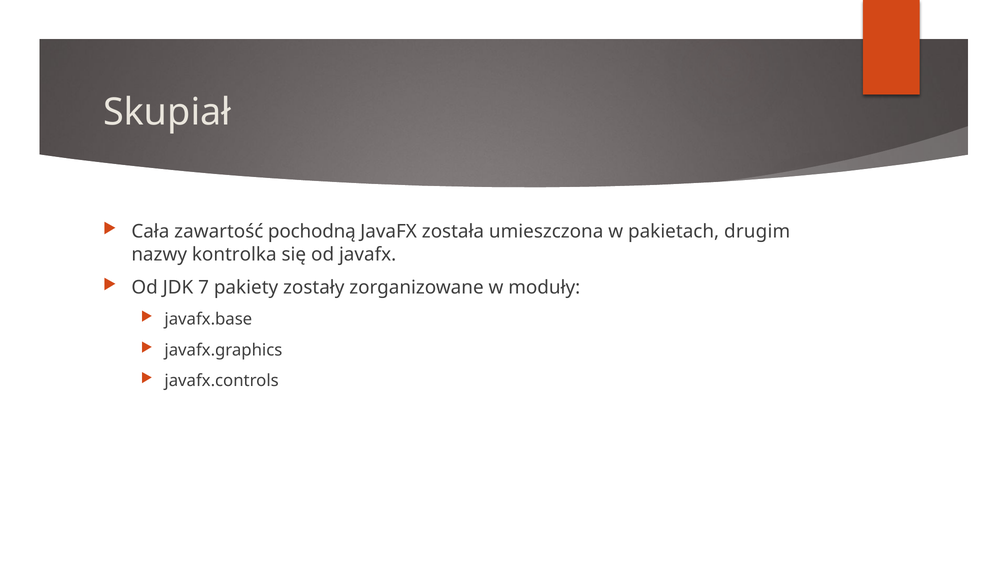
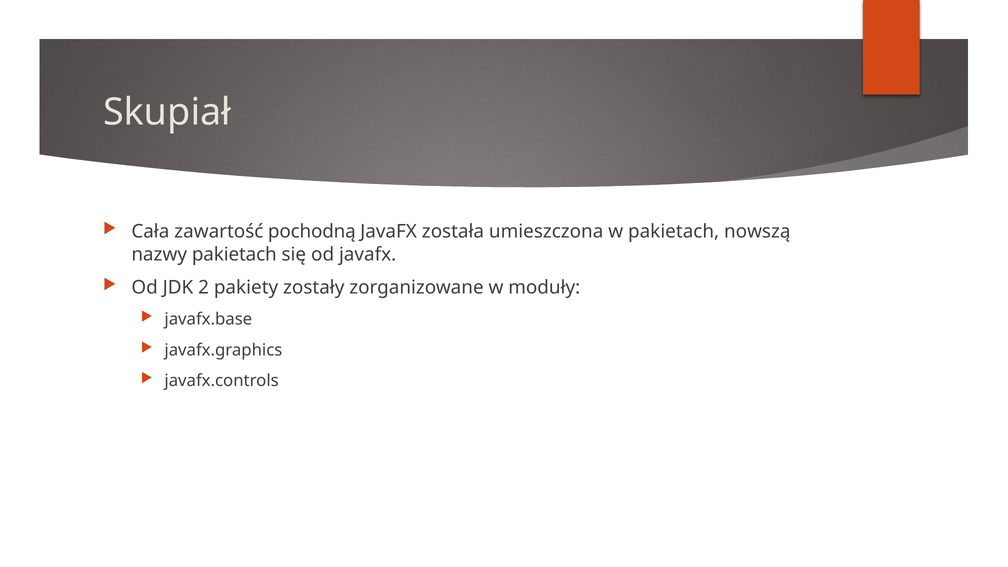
drugim: drugim -> nowszą (757, 232)
nazwy kontrolka: kontrolka -> pakietach (234, 254)
7: 7 -> 2 (204, 288)
